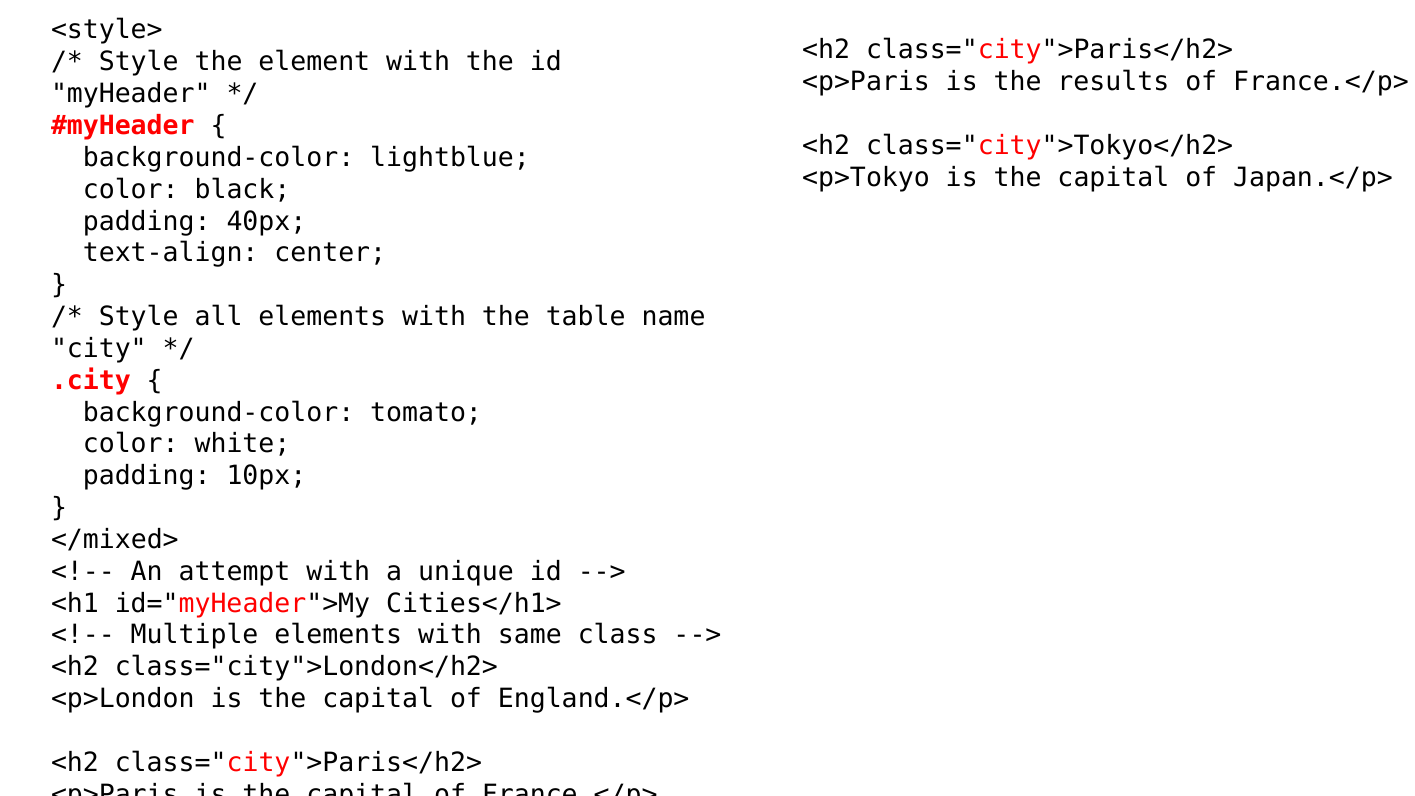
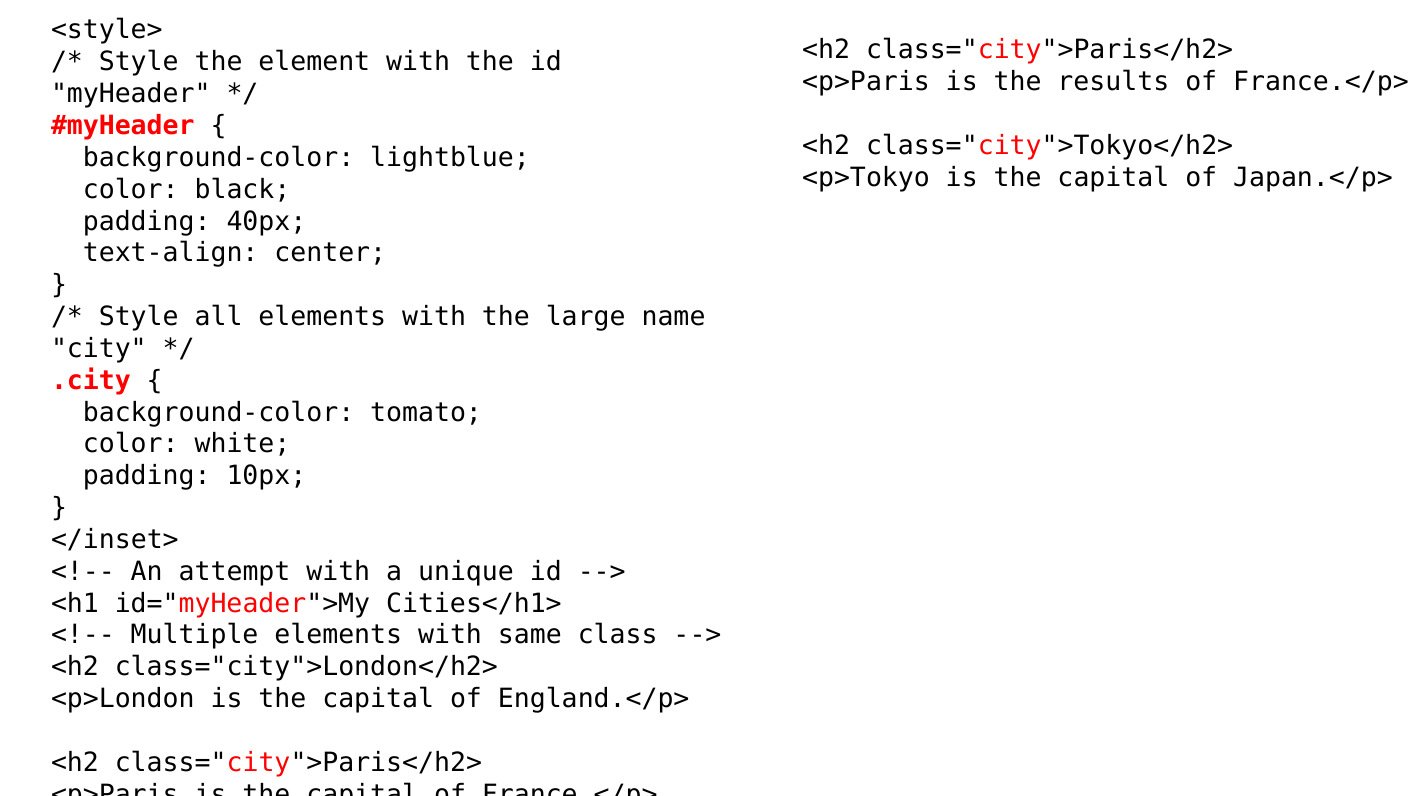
table: table -> large (586, 317)
</mixed>: </mixed> -> </inset> (115, 540)
